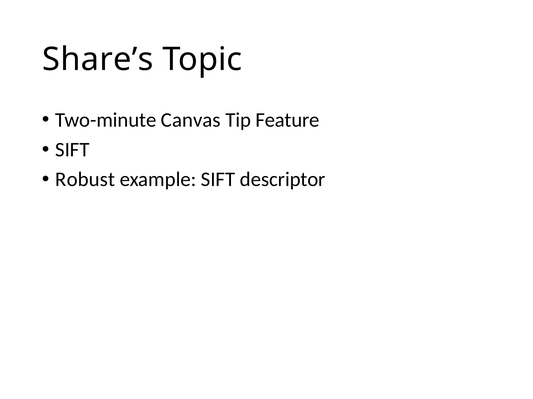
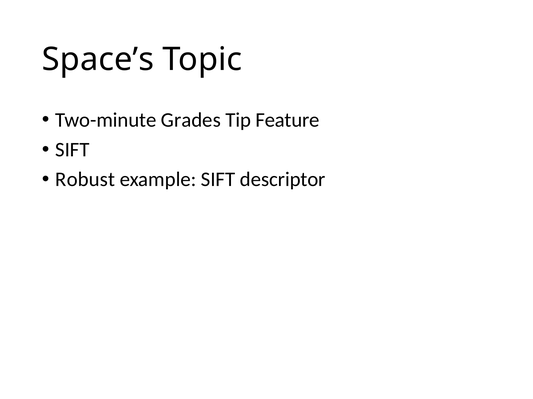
Share’s: Share’s -> Space’s (98, 60)
Canvas: Canvas -> Grades (191, 120)
